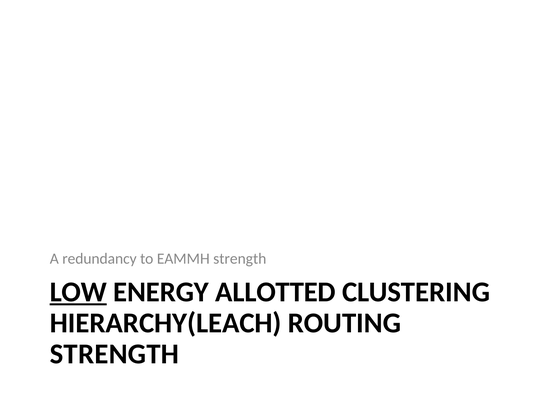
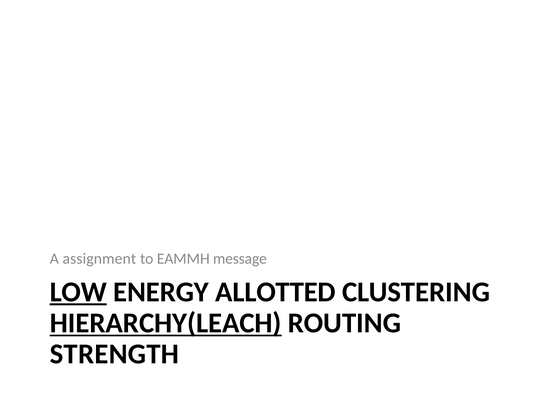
redundancy: redundancy -> assignment (99, 259)
EAMMH strength: strength -> message (240, 259)
HIERARCHY(LEACH underline: none -> present (166, 323)
